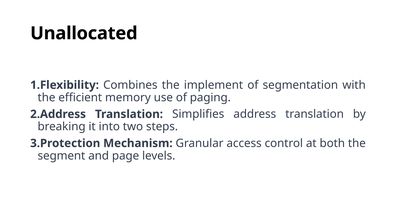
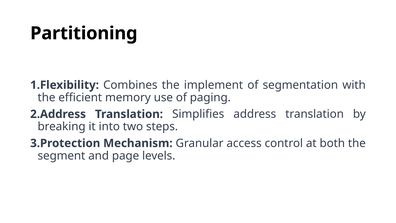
Unallocated: Unallocated -> Partitioning (84, 33)
